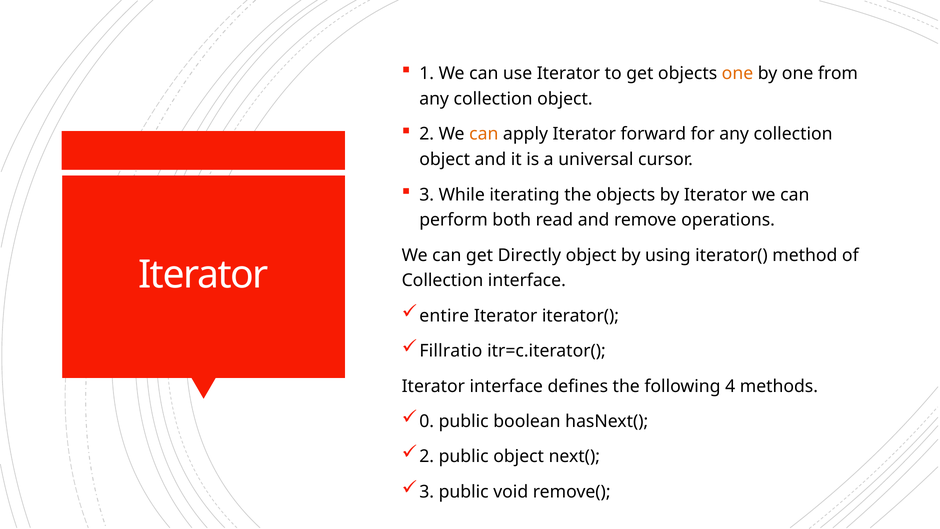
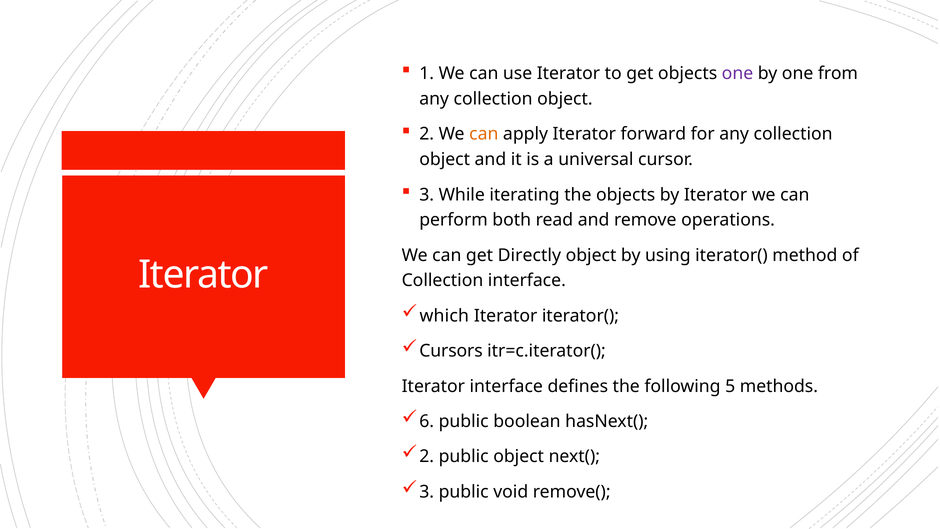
one colour: orange -> purple (738, 74)
entire: entire -> which (444, 316)
Fillratio: Fillratio -> Cursors (451, 351)
4: 4 -> 5 (730, 386)
0: 0 -> 6 (427, 421)
